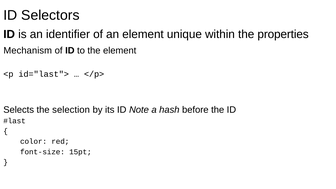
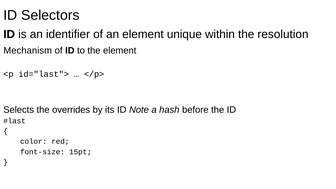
properties: properties -> resolution (283, 34)
selection: selection -> overrides (71, 110)
